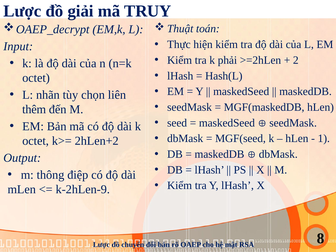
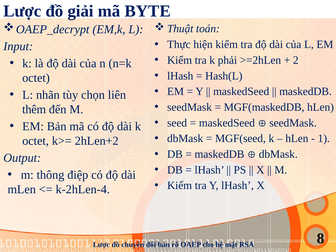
TRUY: TRUY -> BYTE (148, 11)
k-2hLen-9: k-2hLen-9 -> k-2hLen-4 (83, 189)
